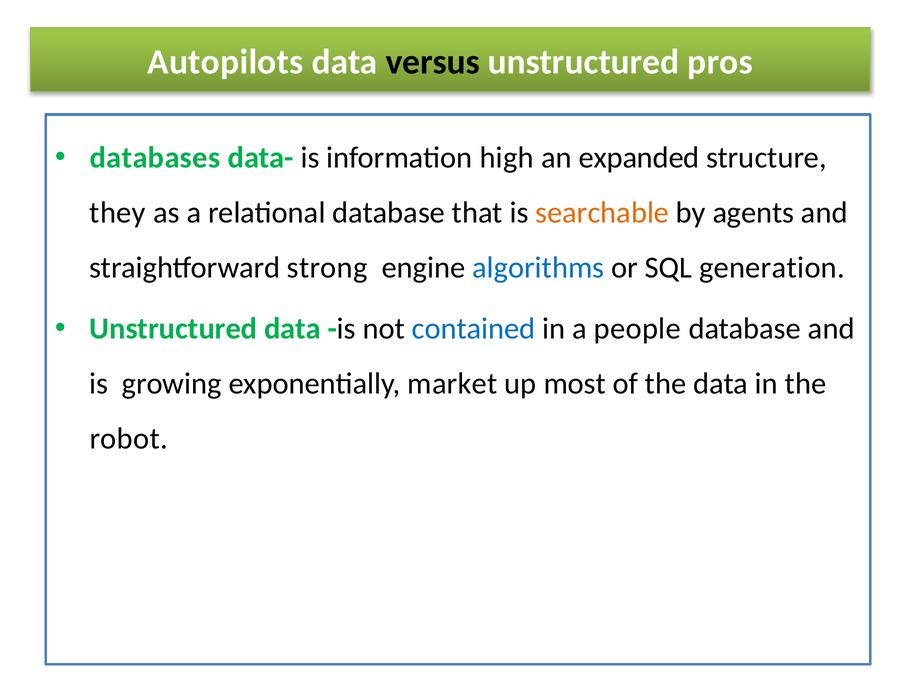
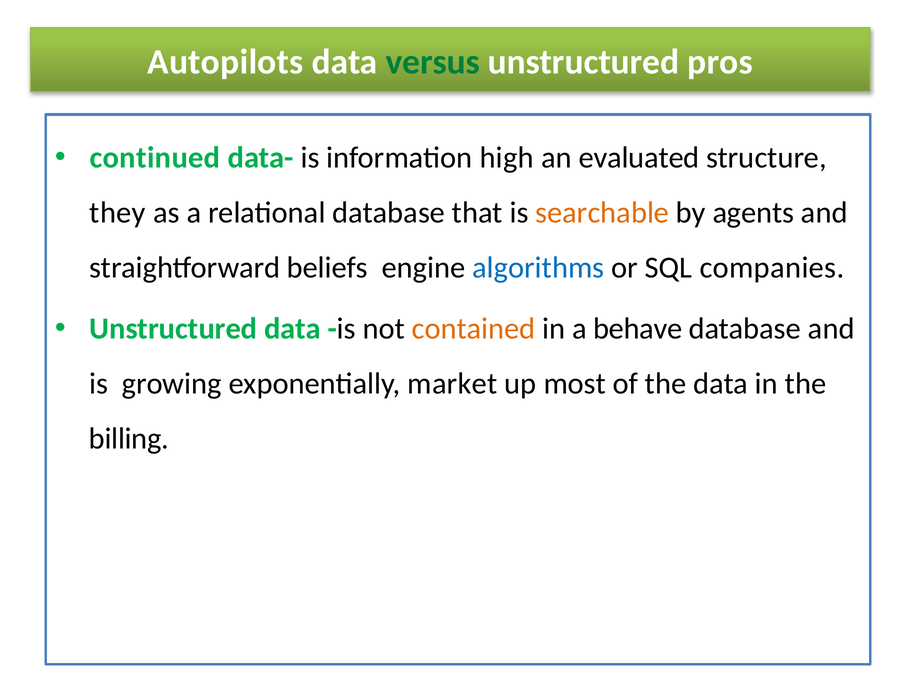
versus colour: black -> green (433, 62)
databases: databases -> continued (155, 158)
expanded: expanded -> evaluated (639, 158)
strong: strong -> beliefs (327, 268)
generation: generation -> companies (772, 268)
contained colour: blue -> orange (474, 329)
people: people -> behave (638, 329)
robot: robot -> billing (129, 439)
